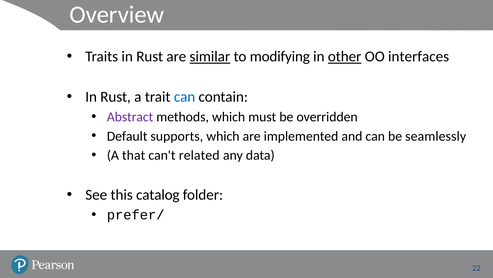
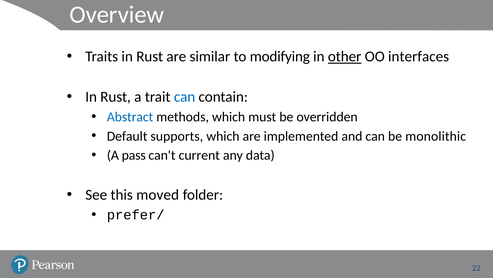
similar underline: present -> none (210, 56)
Abstract colour: purple -> blue (130, 117)
seamlessly: seamlessly -> monolithic (436, 136)
that: that -> pass (134, 155)
related: related -> current (199, 155)
catalog: catalog -> moved (158, 195)
